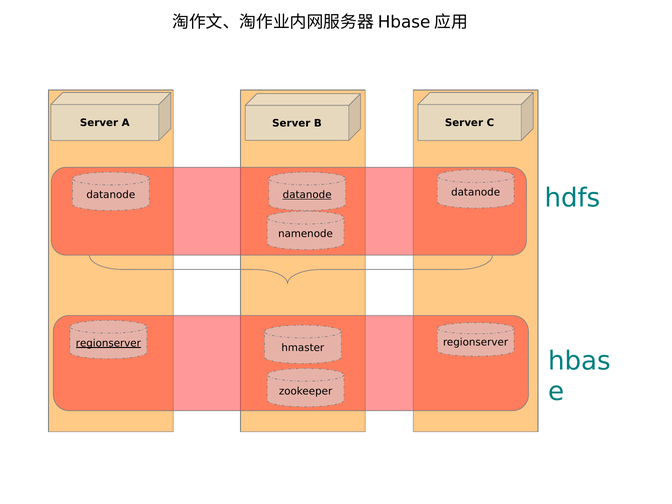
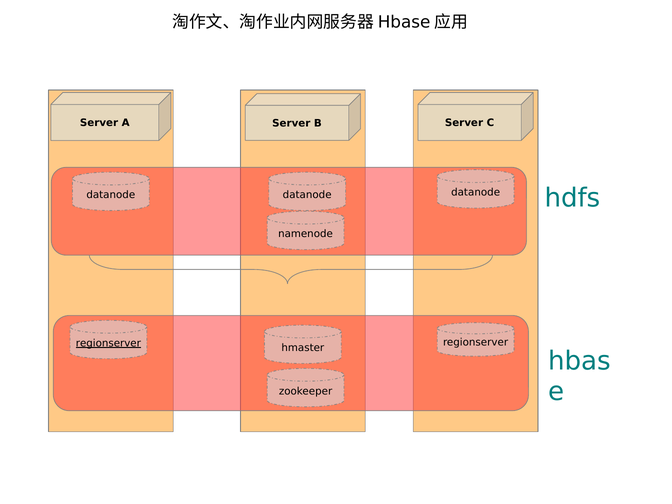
datanode underline: present -> none (307, 195)
